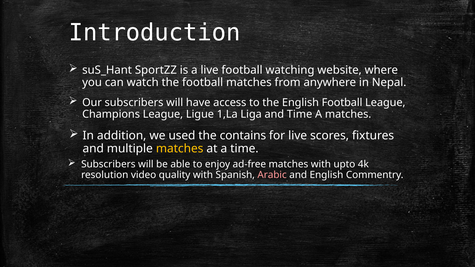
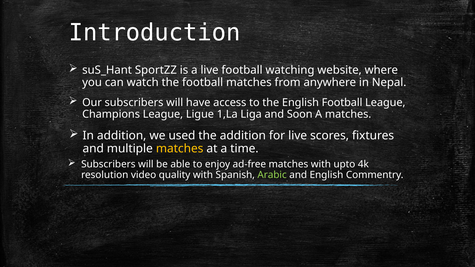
and Time: Time -> Soon (300, 114)
the contains: contains -> addition (243, 136)
Arabic colour: pink -> light green (272, 175)
